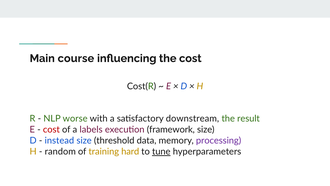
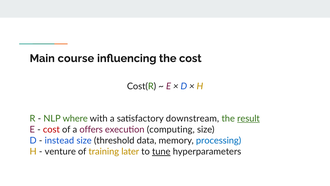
worse: worse -> where (75, 118)
result underline: none -> present (248, 118)
labels: labels -> offers (91, 129)
framework: framework -> computing (171, 129)
processing colour: purple -> blue (219, 140)
random: random -> venture (60, 151)
hard: hard -> later (130, 151)
